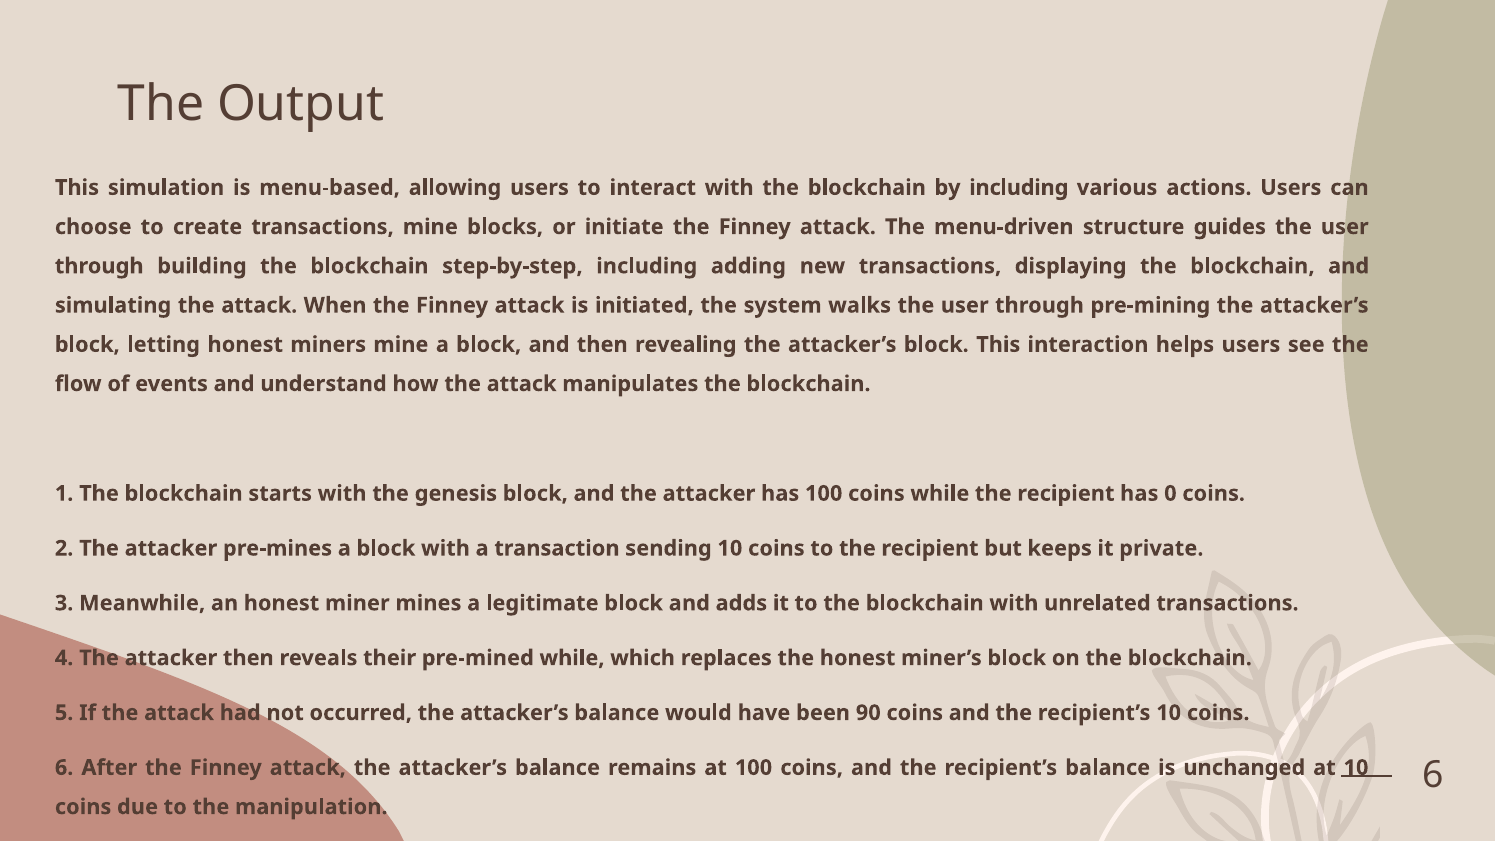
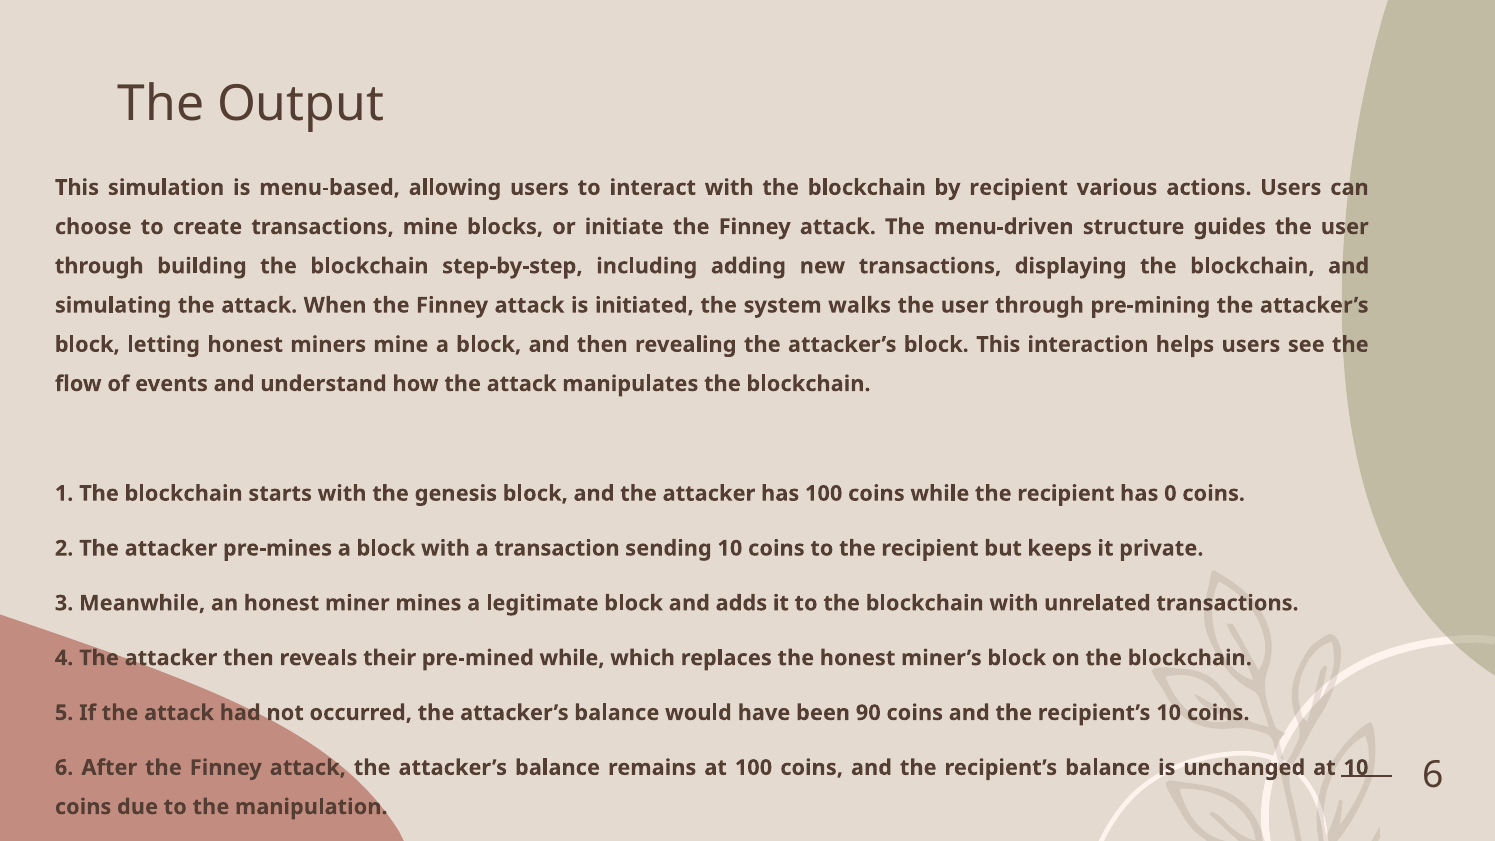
by including: including -> recipient (1019, 188)
